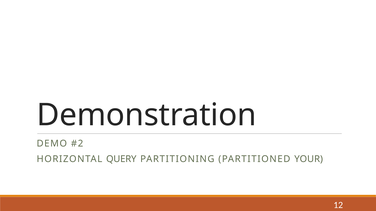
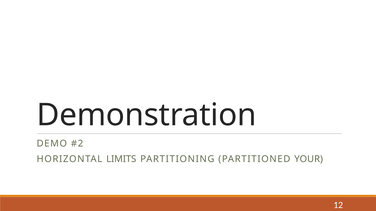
QUERY: QUERY -> LIMITS (121, 159)
